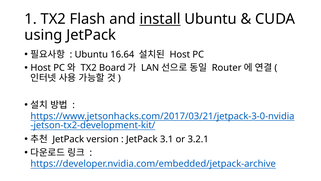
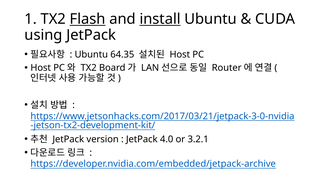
Flash underline: none -> present (88, 19)
16.64: 16.64 -> 64.35 (122, 54)
3.1: 3.1 -> 4.0 (167, 139)
